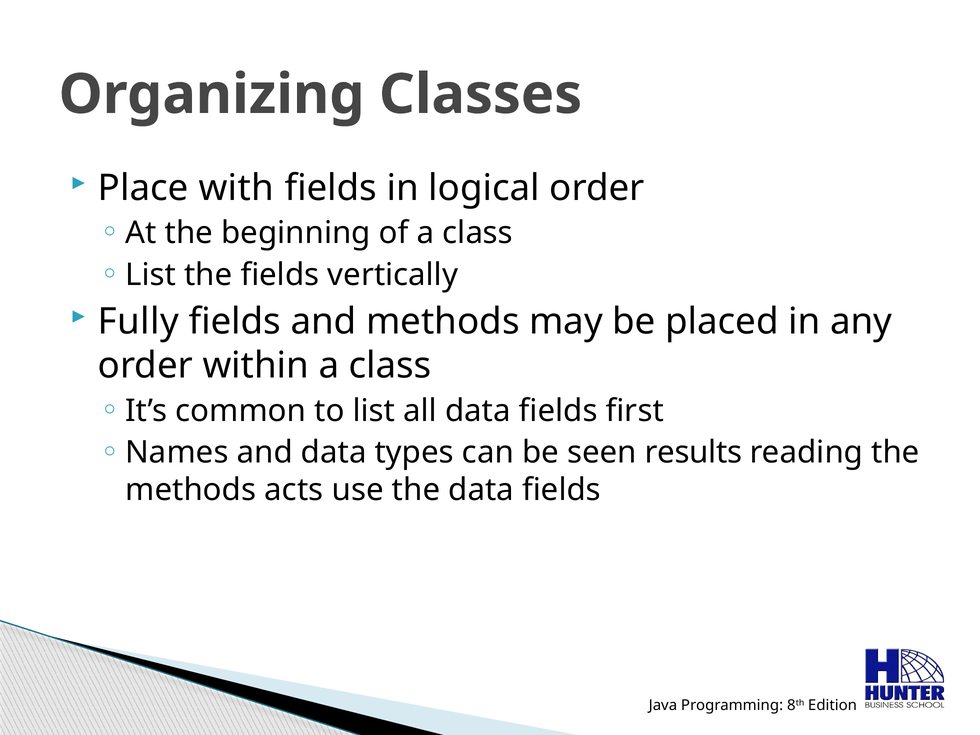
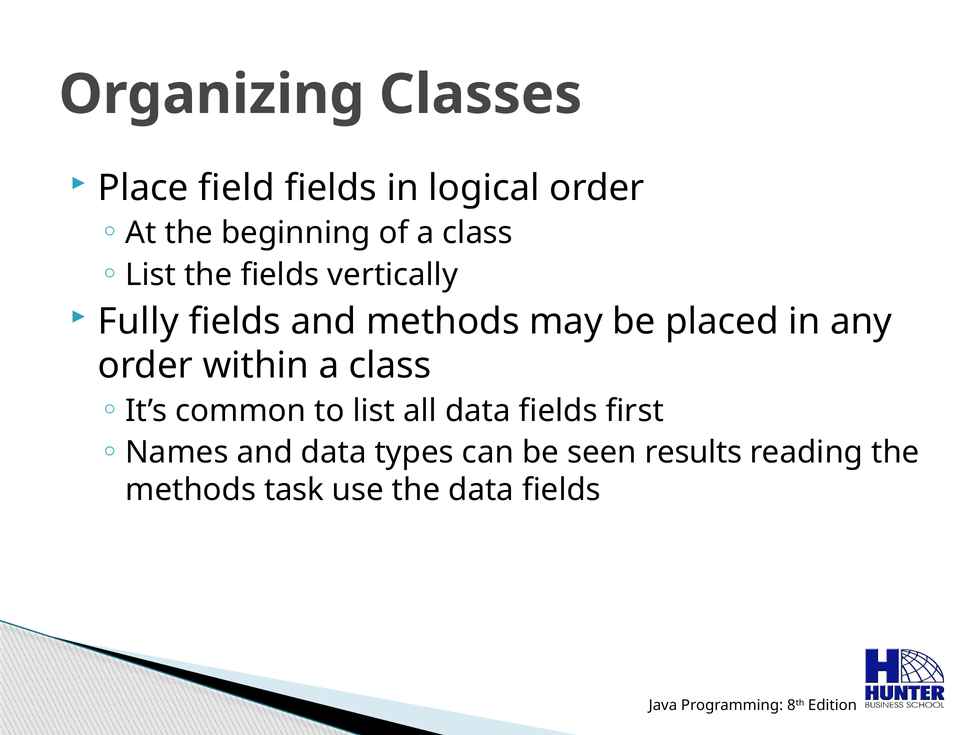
with: with -> field (236, 188)
acts: acts -> task (294, 490)
